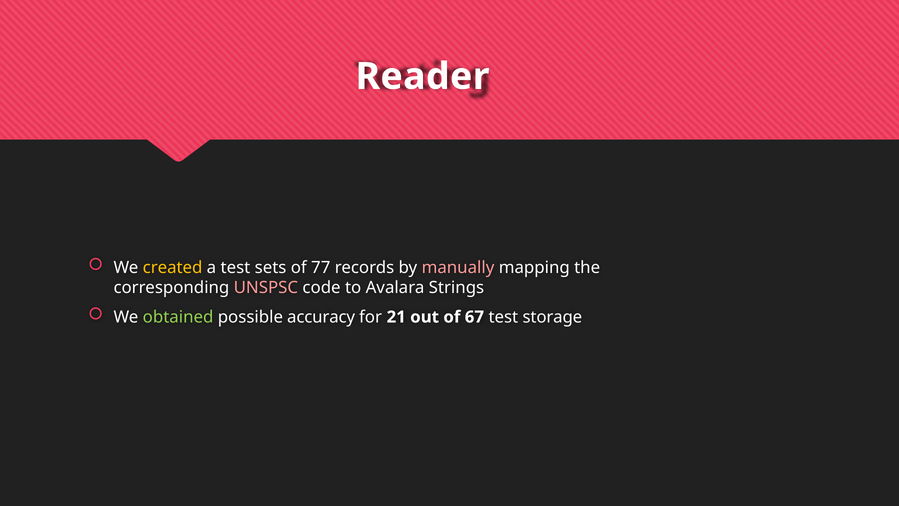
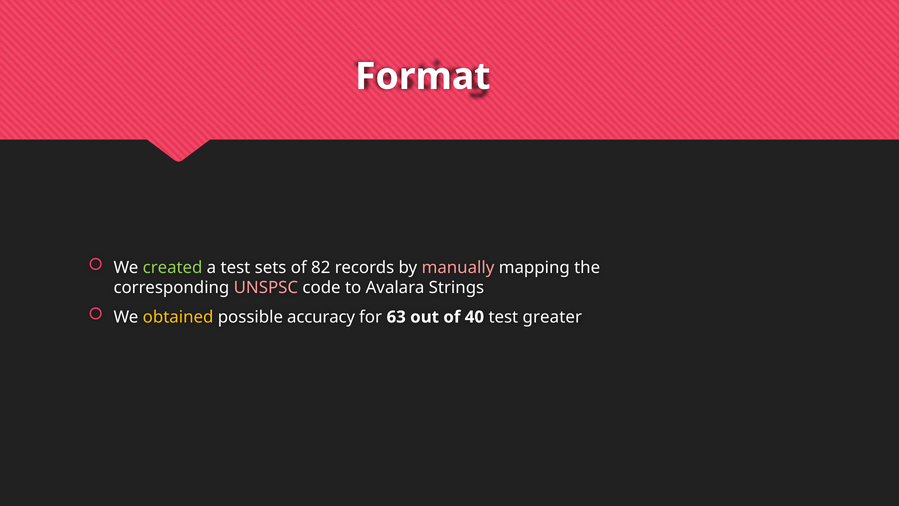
Reader: Reader -> Format (423, 76)
created colour: yellow -> light green (173, 267)
77: 77 -> 82 (321, 267)
obtained colour: light green -> yellow (178, 317)
21: 21 -> 63 (396, 317)
67: 67 -> 40 (474, 317)
storage: storage -> greater (552, 317)
